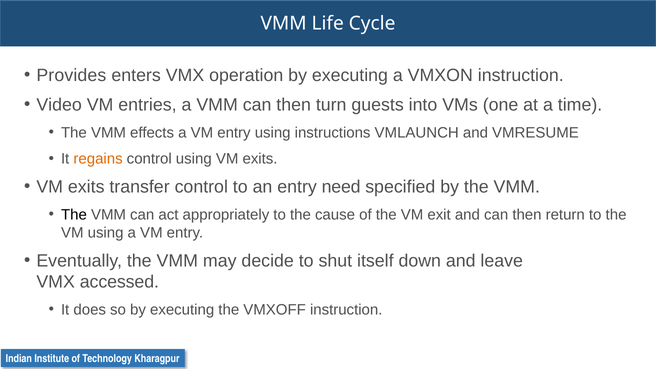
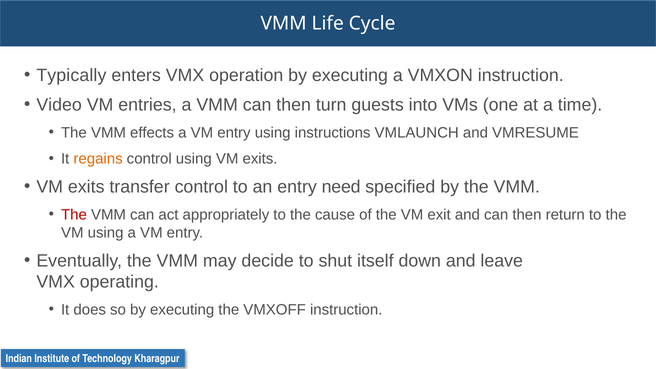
Provides: Provides -> Typically (71, 76)
The colour: black -> red (74, 215)
accessed: accessed -> operating (119, 282)
